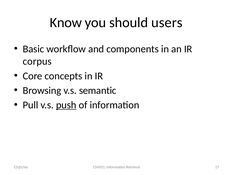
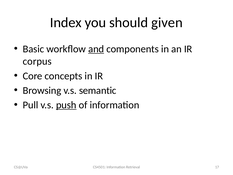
Know: Know -> Index (66, 23)
users: users -> given (167, 23)
and underline: none -> present (96, 49)
